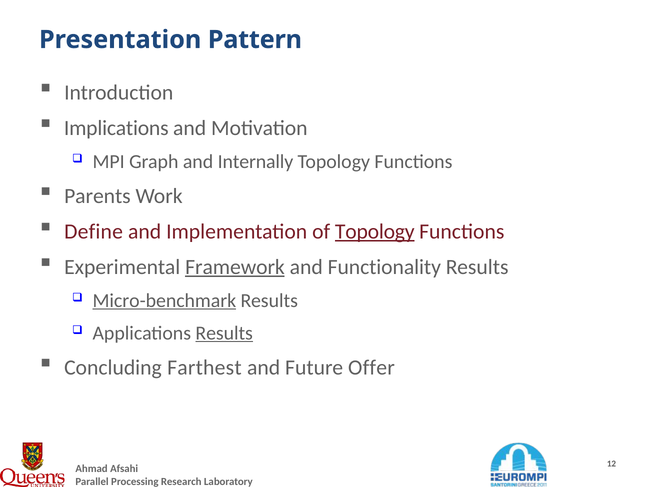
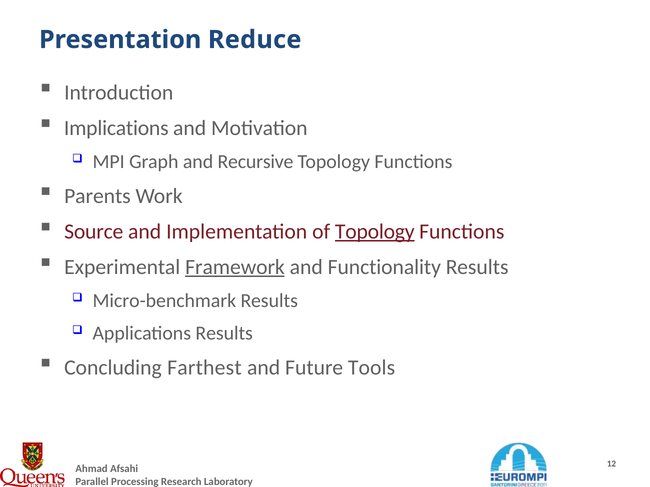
Pattern: Pattern -> Reduce (255, 40)
Internally: Internally -> Recursive (255, 162)
Define: Define -> Source (94, 232)
Micro-benchmark underline: present -> none (164, 301)
Results underline: present -> none (224, 333)
Offer: Offer -> Tools (372, 368)
